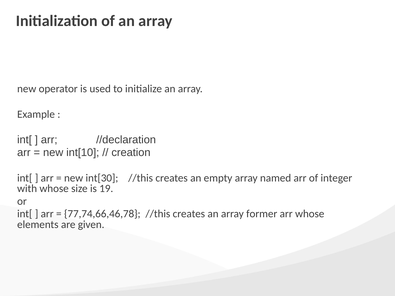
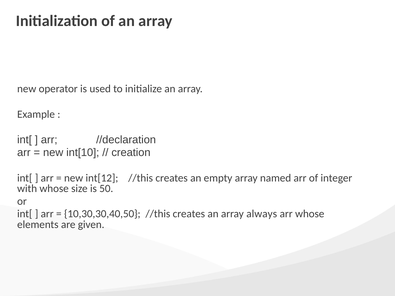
int[30: int[30 -> int[12 (102, 178)
19: 19 -> 50 (106, 189)
77,74,66,46,78: 77,74,66,46,78 -> 10,30,30,40,50 (102, 214)
former: former -> always (262, 214)
